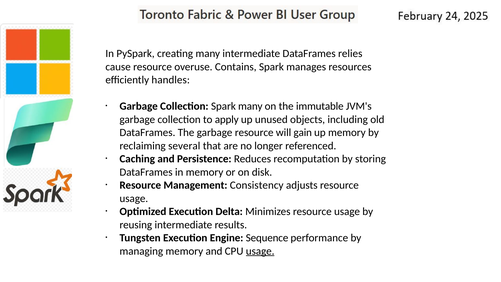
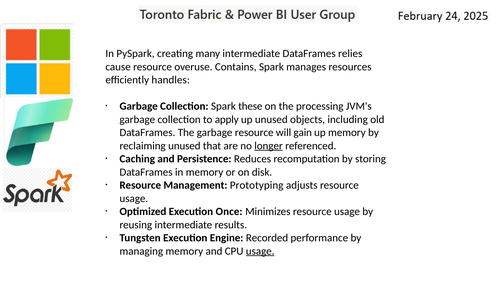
Spark many: many -> these (250, 106)
immutable: immutable -> processing (320, 106)
reclaiming several: several -> unused (184, 146)
longer underline: none -> present (269, 146)
Consistency: Consistency -> Prototyping (257, 185)
Delta: Delta -> Once (229, 211)
Sequence: Sequence -> Recorded (267, 238)
